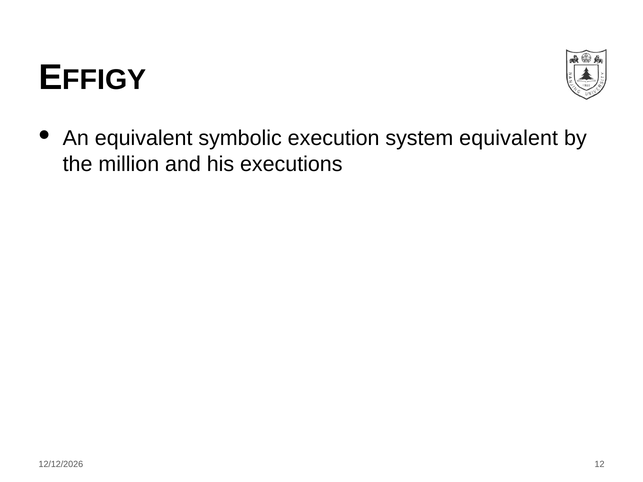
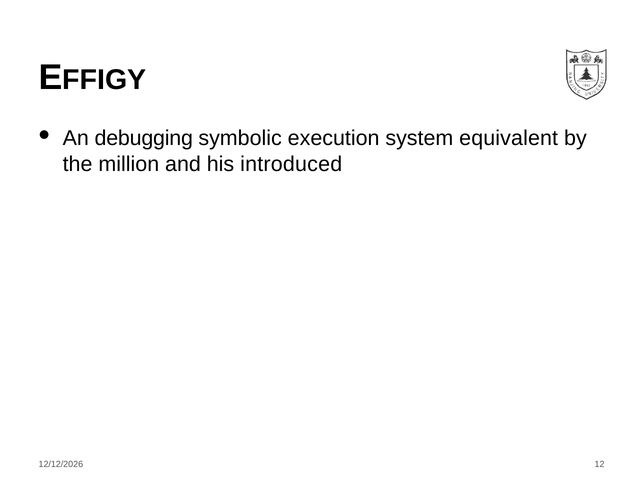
An equivalent: equivalent -> debugging (144, 138)
executions: executions -> introduced (291, 164)
